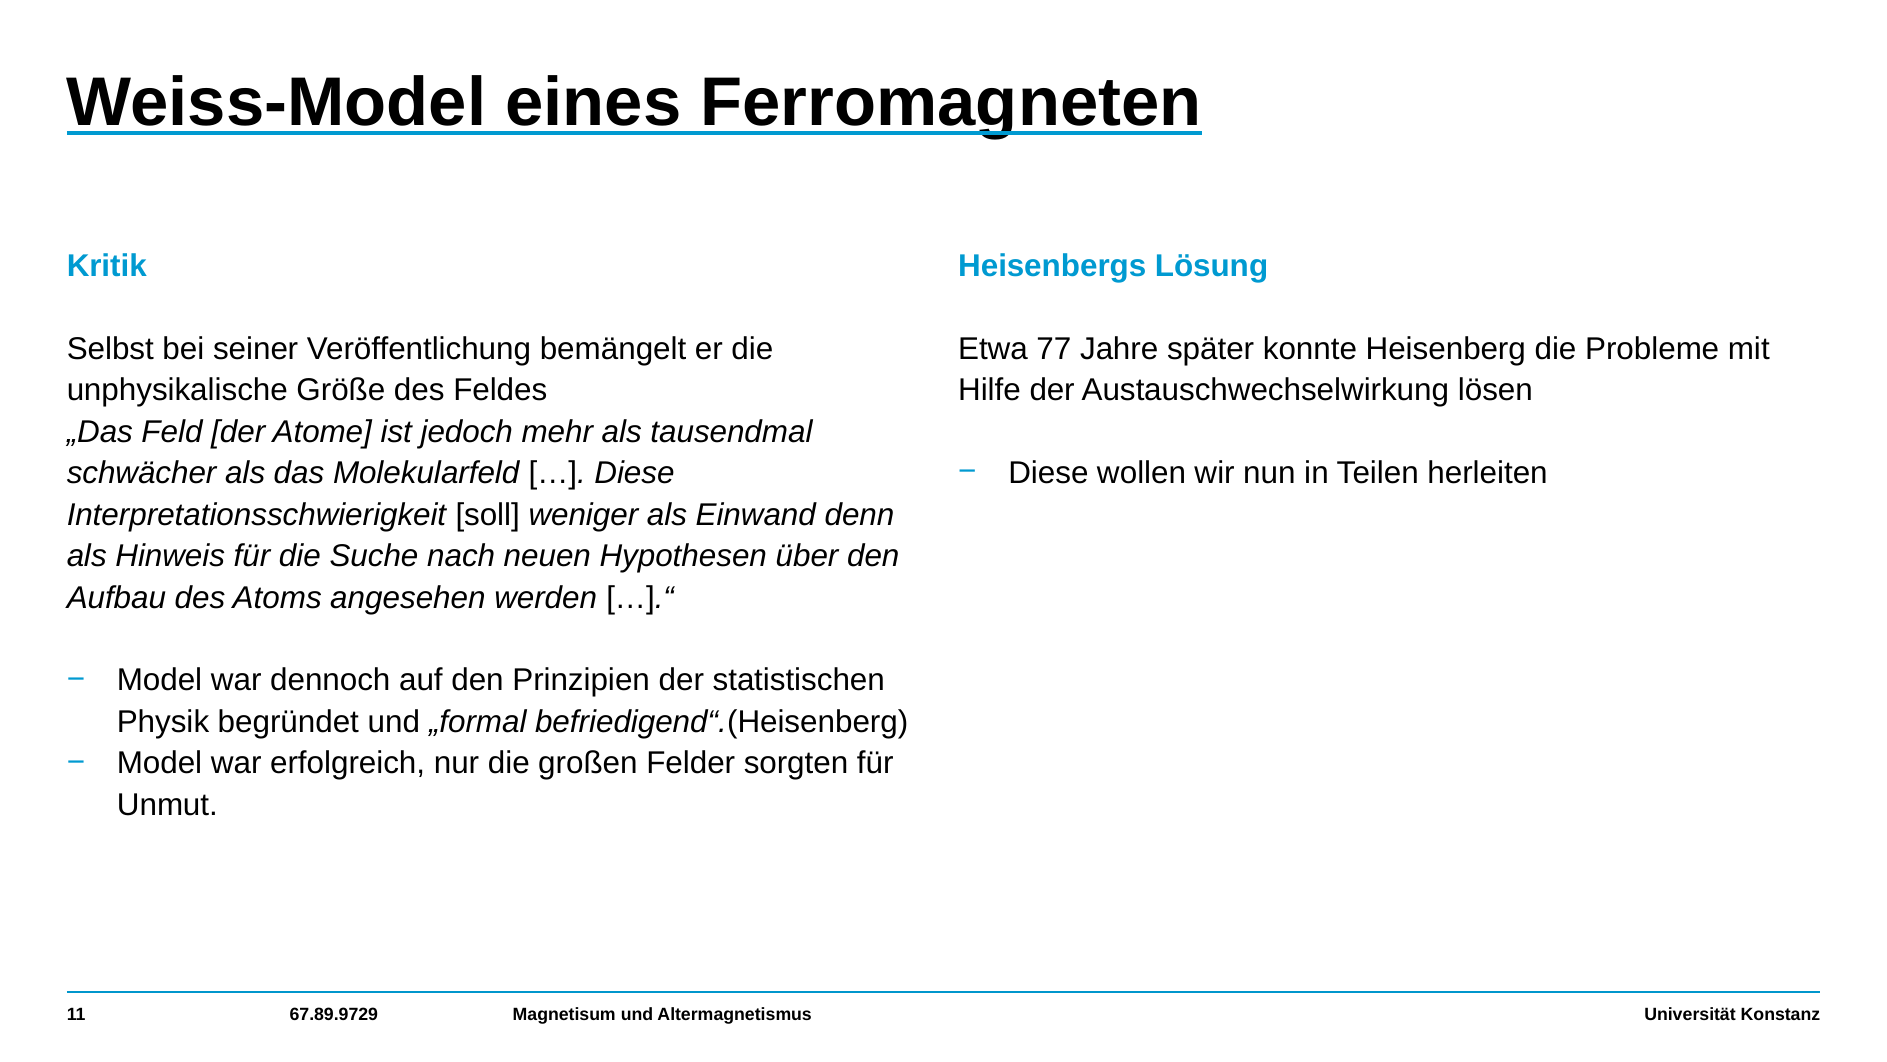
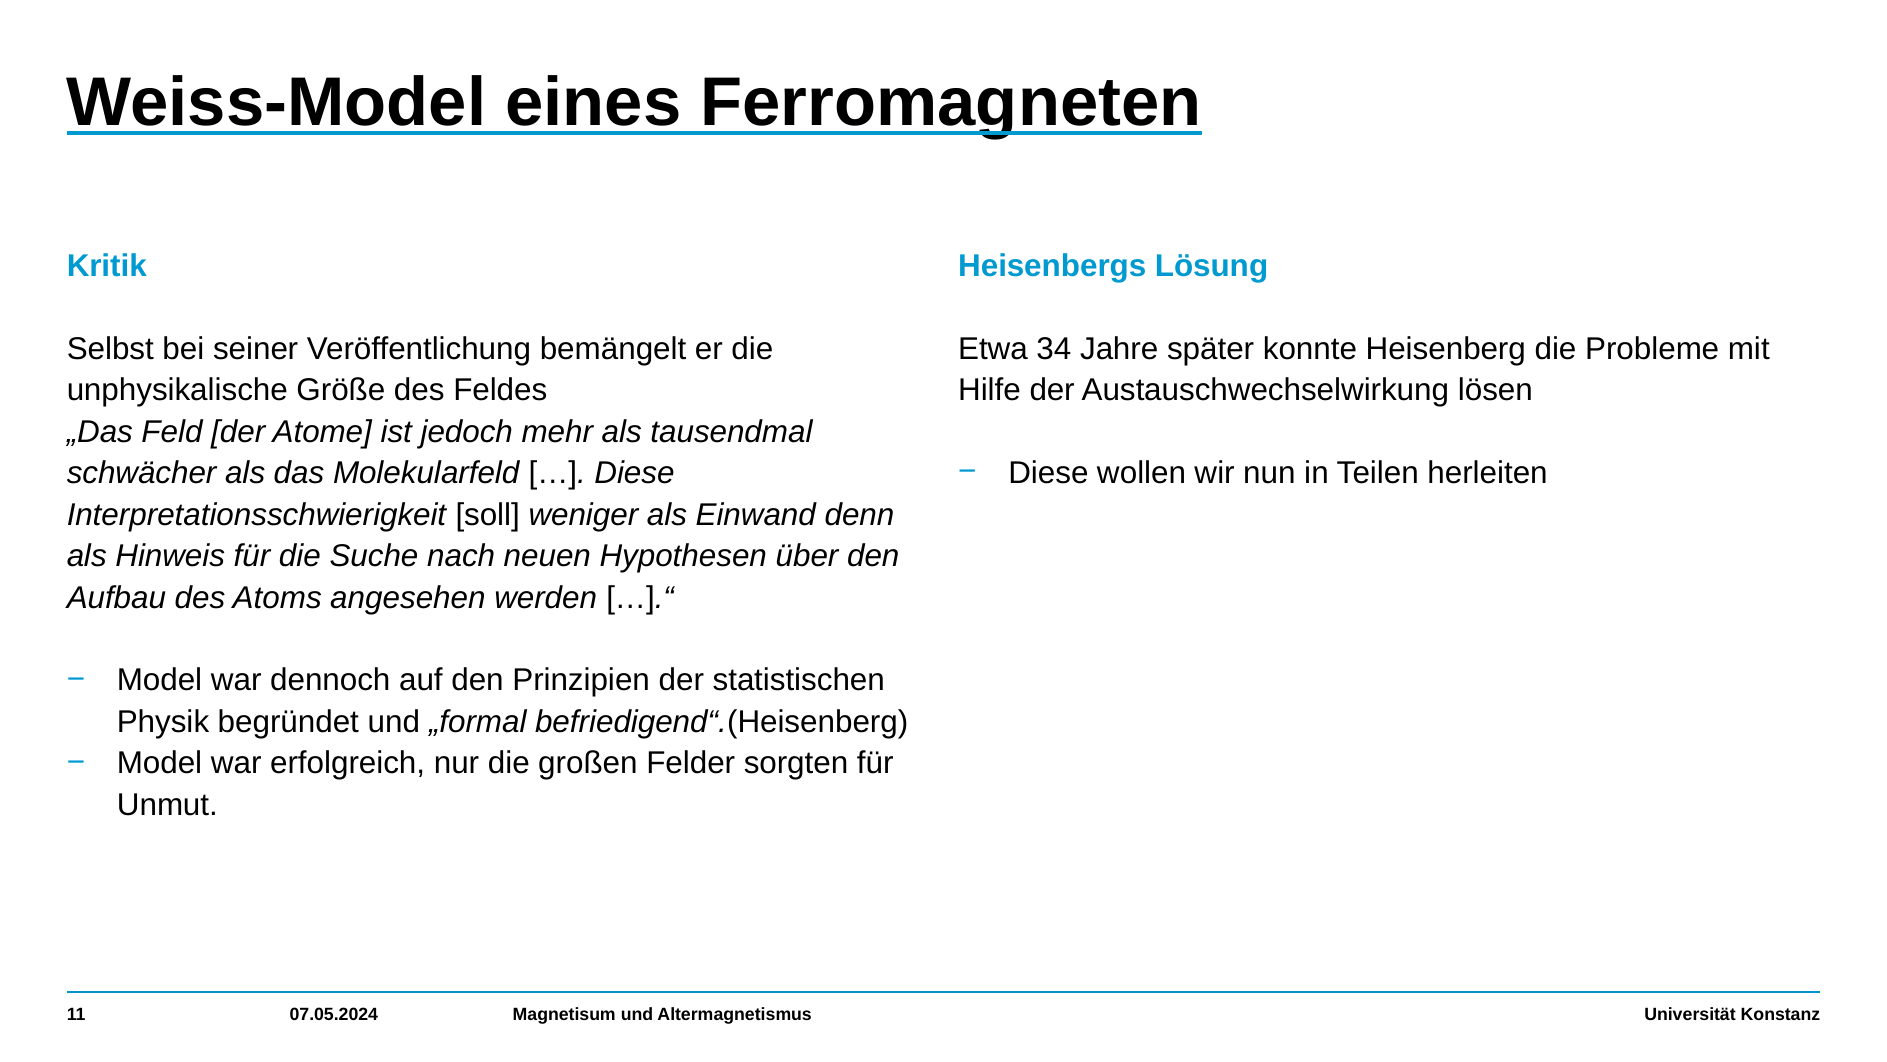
77: 77 -> 34 (1054, 349)
67.89.9729: 67.89.9729 -> 07.05.2024 (334, 1014)
